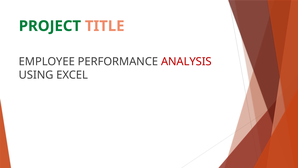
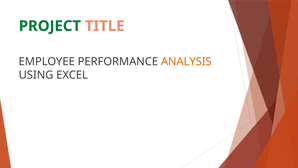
ANALYSIS colour: red -> orange (186, 61)
